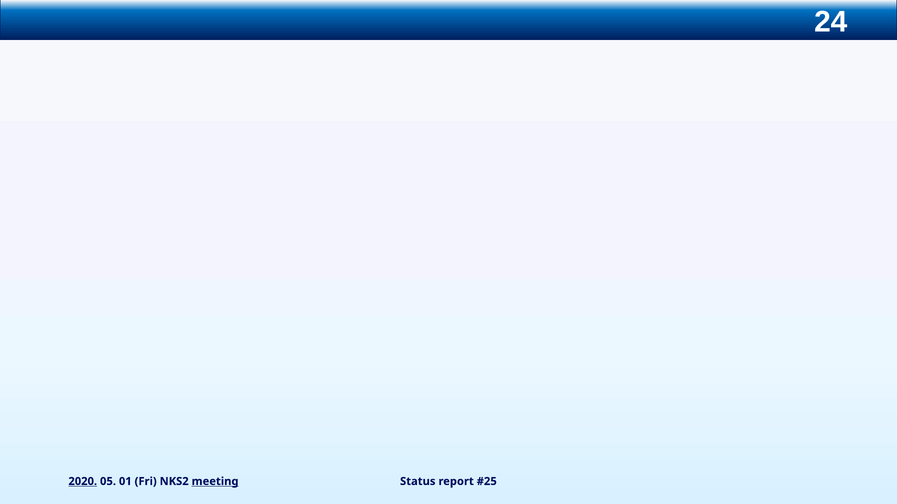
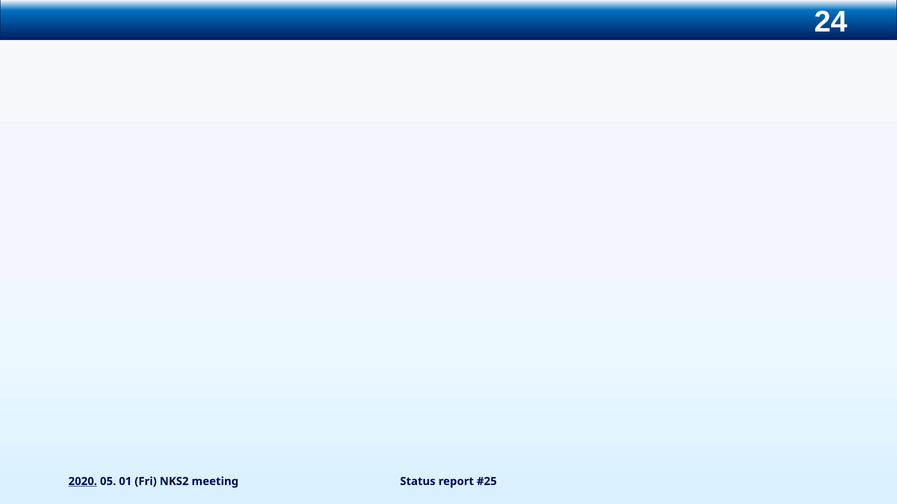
meeting underline: present -> none (215, 482)
